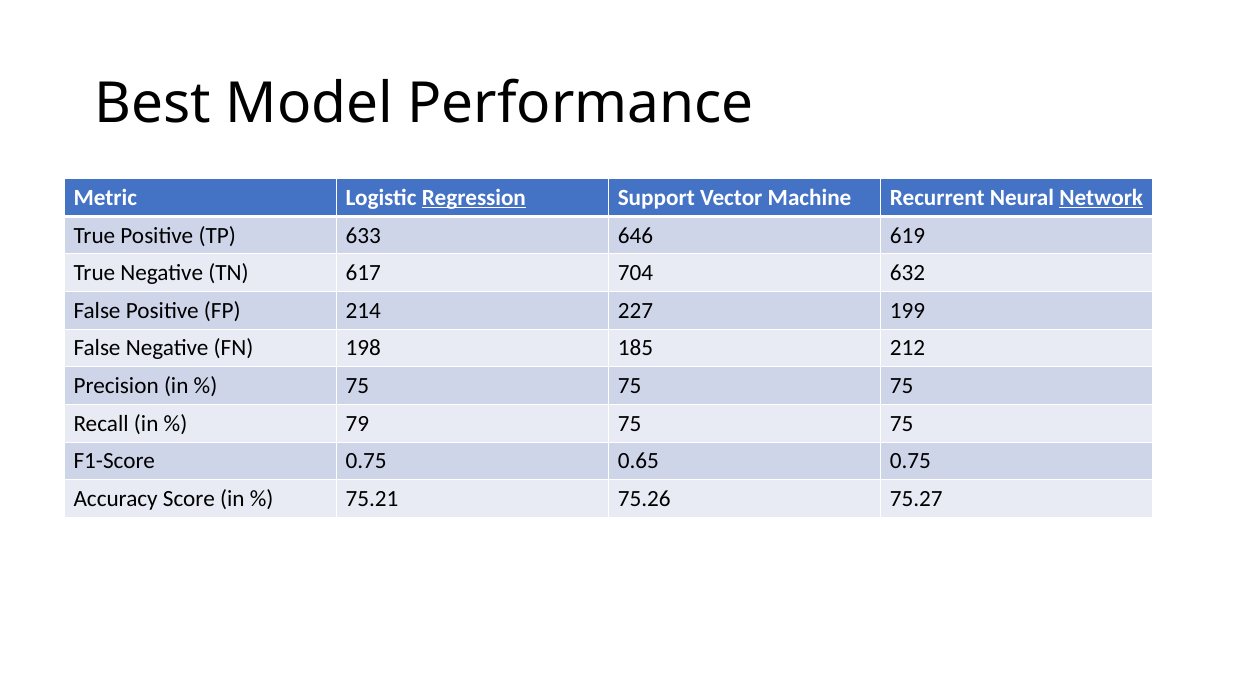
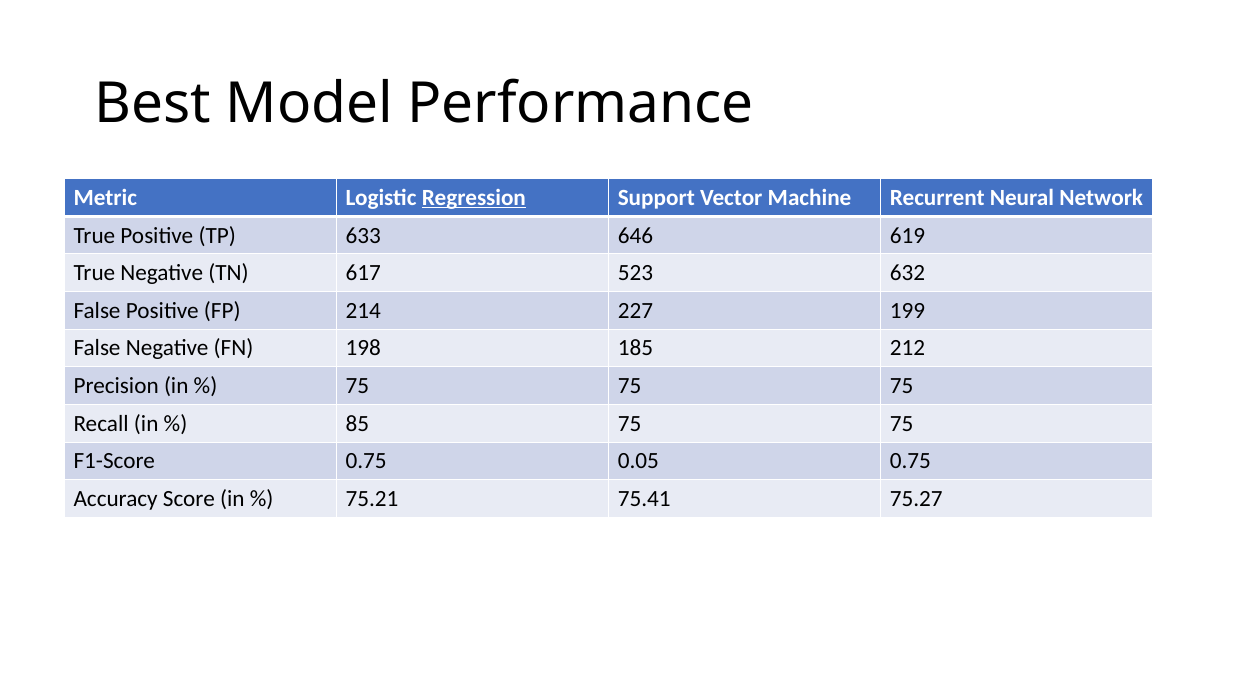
Network underline: present -> none (1101, 198)
704: 704 -> 523 (635, 273)
79: 79 -> 85 (357, 424)
0.65: 0.65 -> 0.05 (638, 461)
75.26: 75.26 -> 75.41 (644, 499)
